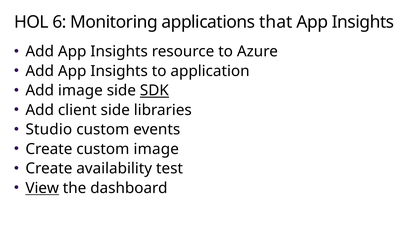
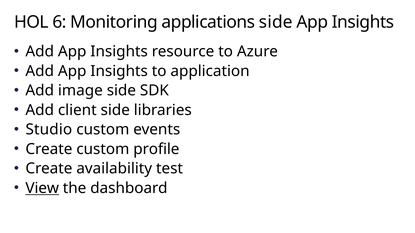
applications that: that -> side (276, 22)
SDK underline: present -> none (154, 91)
custom image: image -> profile (156, 149)
